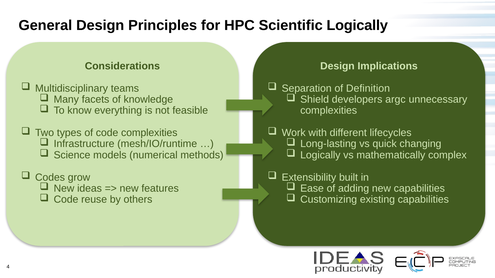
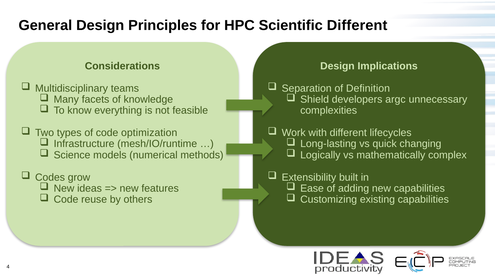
Scientific Logically: Logically -> Different (357, 26)
code complexities: complexities -> optimization (149, 133)
